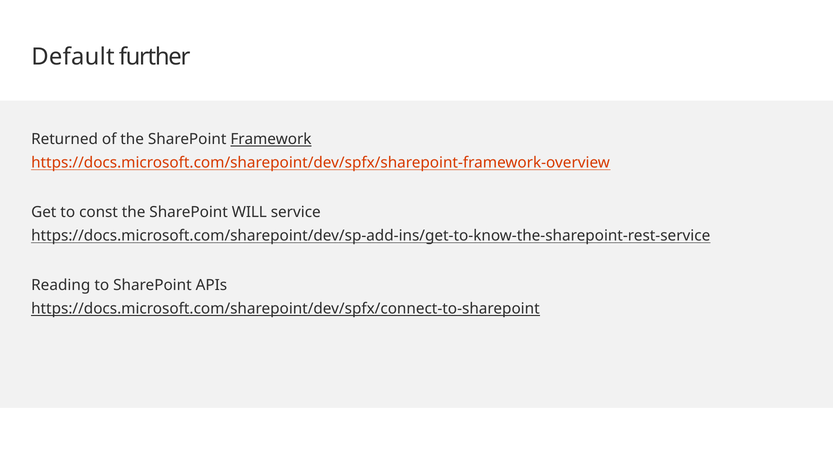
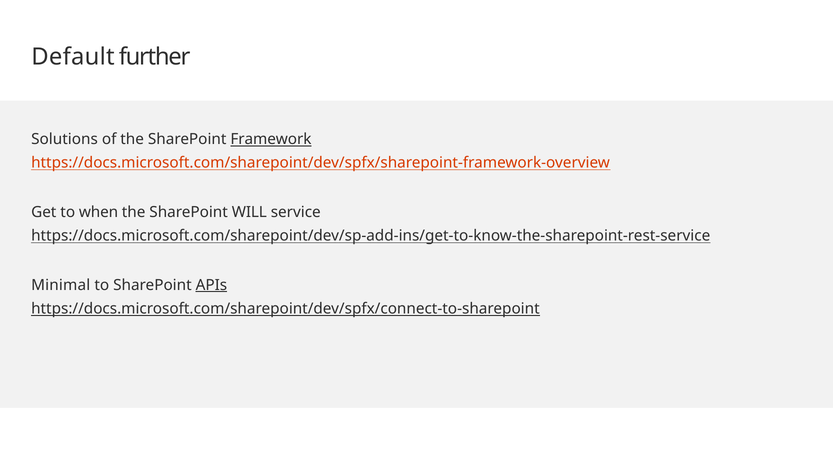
Returned: Returned -> Solutions (65, 140)
const: const -> when (99, 212)
Reading: Reading -> Minimal (61, 285)
APIs underline: none -> present (211, 285)
